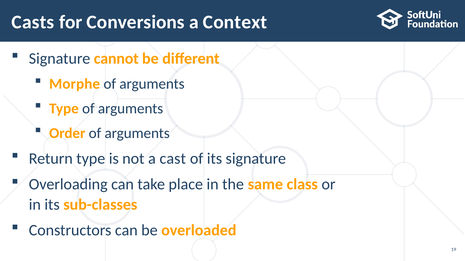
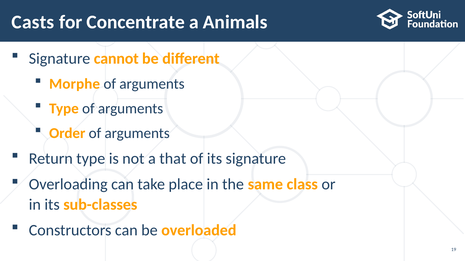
Conversions: Conversions -> Concentrate (136, 22)
Context: Context -> Animals (235, 22)
cast: cast -> that (173, 159)
